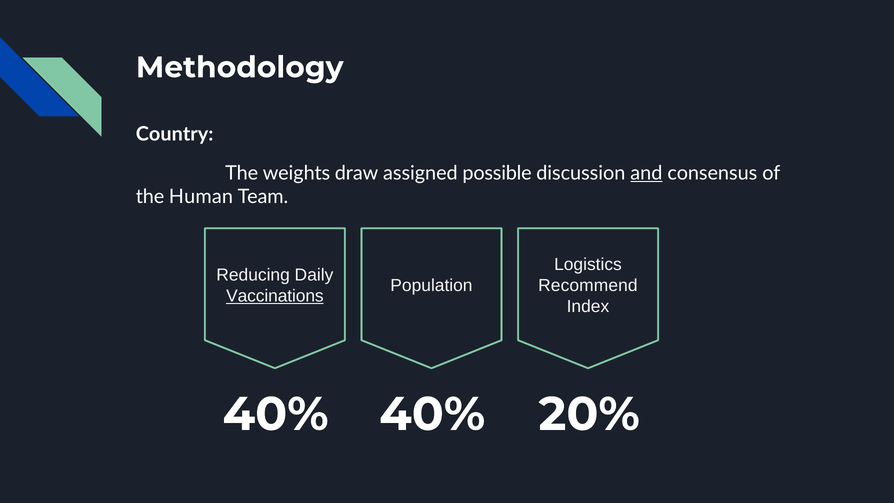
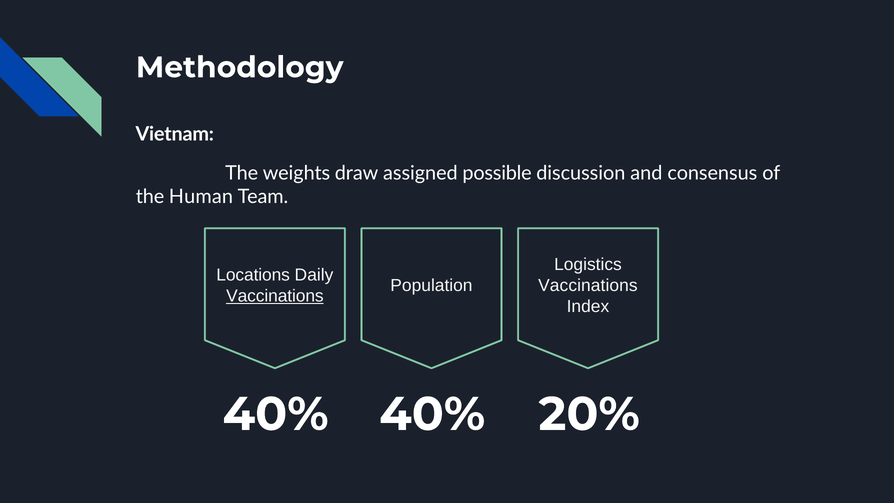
Country: Country -> Vietnam (175, 134)
and underline: present -> none (646, 173)
Reducing: Reducing -> Locations (253, 275)
Recommend: Recommend -> Vaccinations (588, 285)
